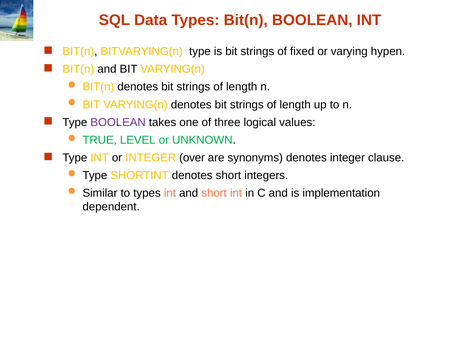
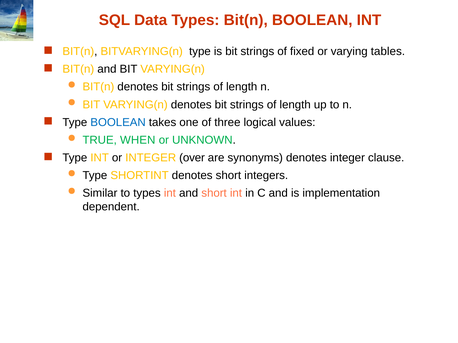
hypen: hypen -> tables (388, 51)
BOOLEAN colour: purple -> blue (118, 122)
LEVEL: LEVEL -> WHEN (138, 140)
